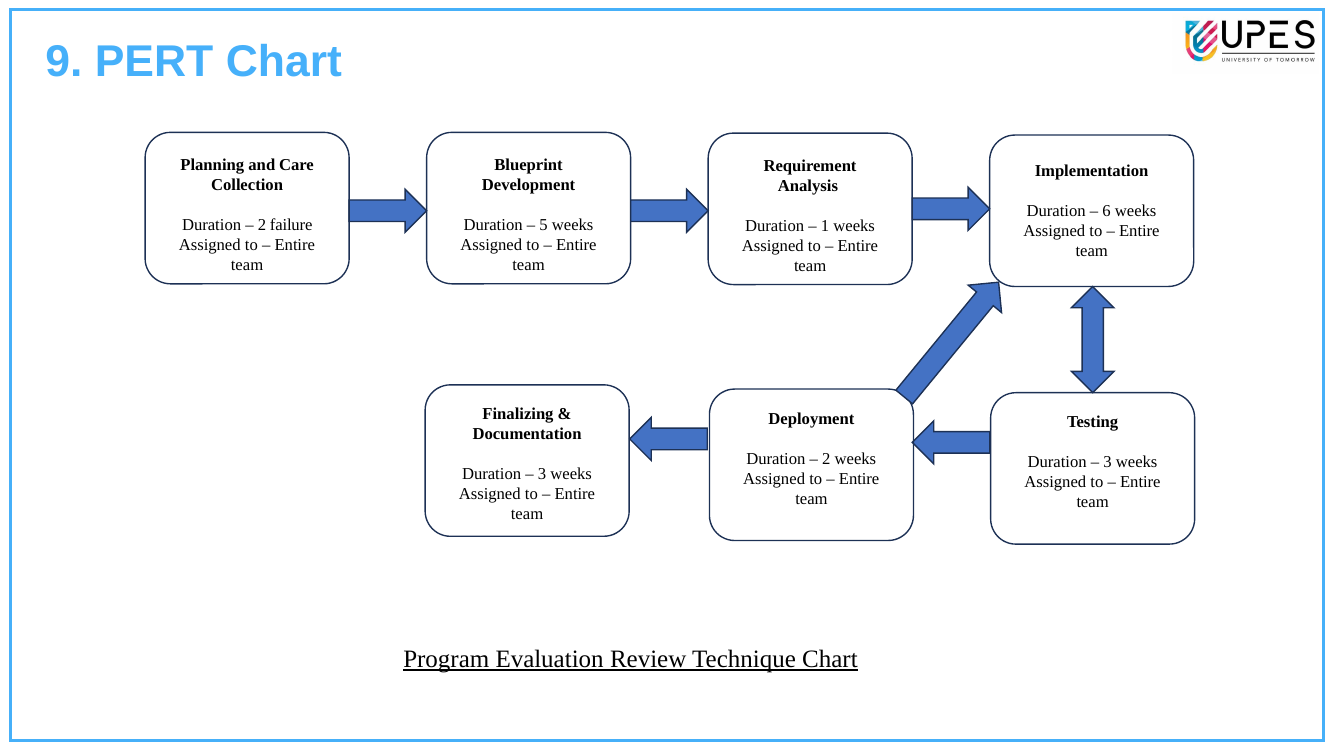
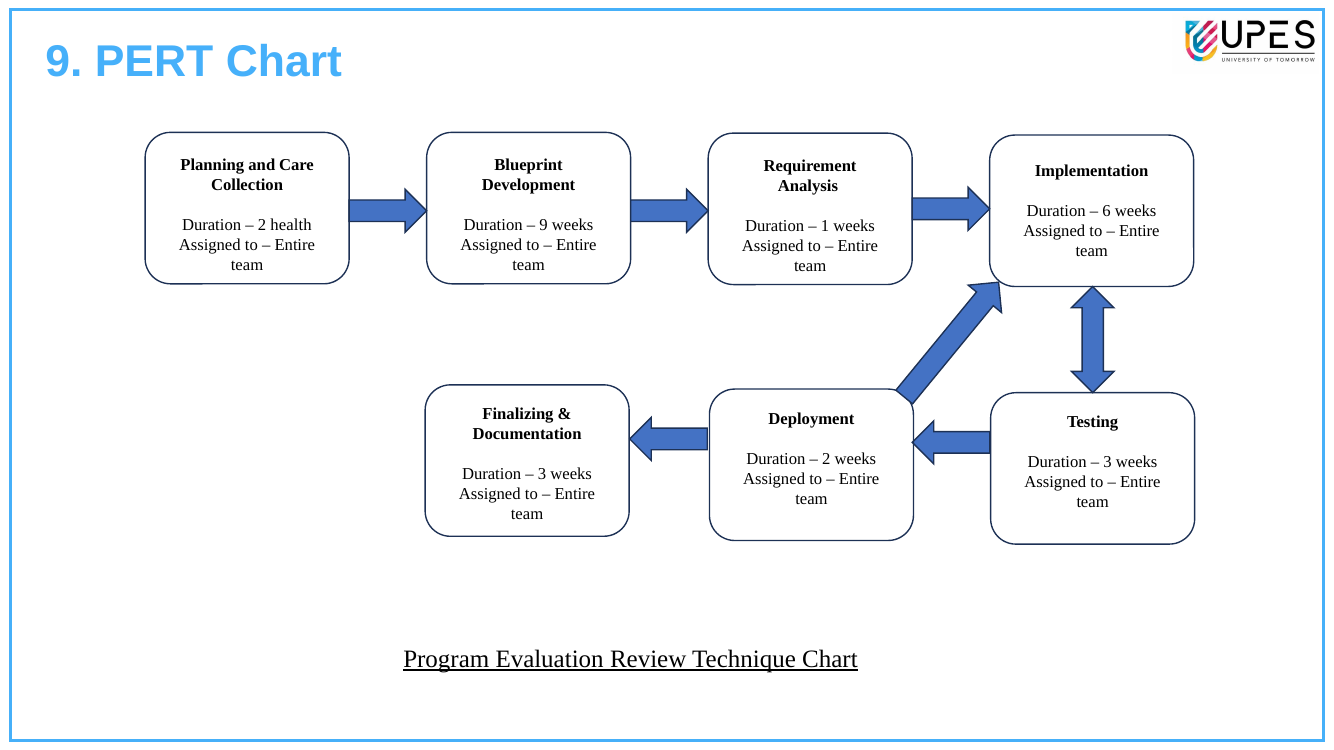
failure: failure -> health (291, 225)
5: 5 -> 9 (543, 225)
